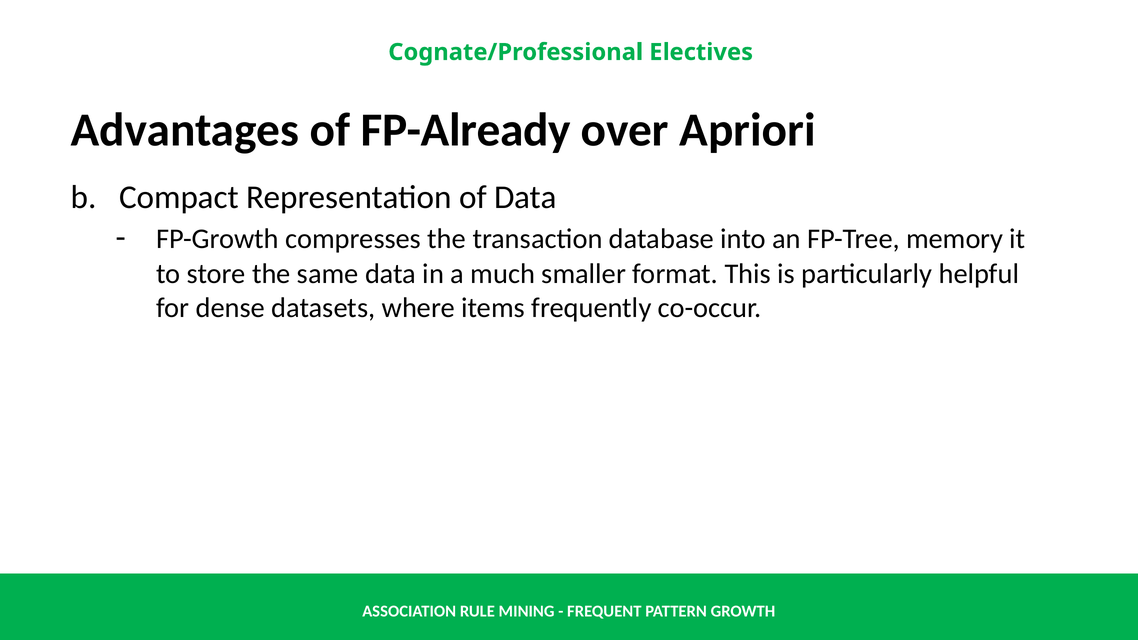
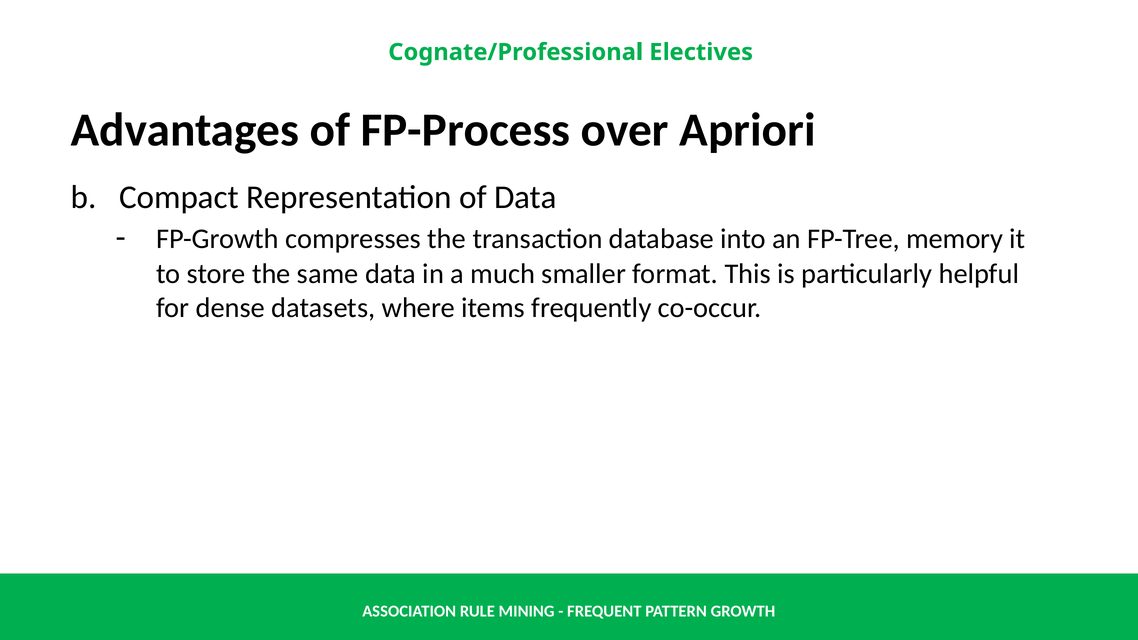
FP-Already: FP-Already -> FP-Process (465, 130)
